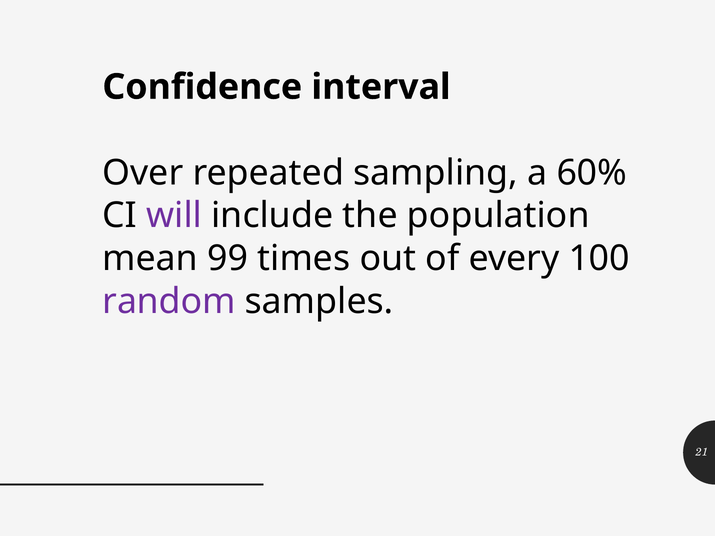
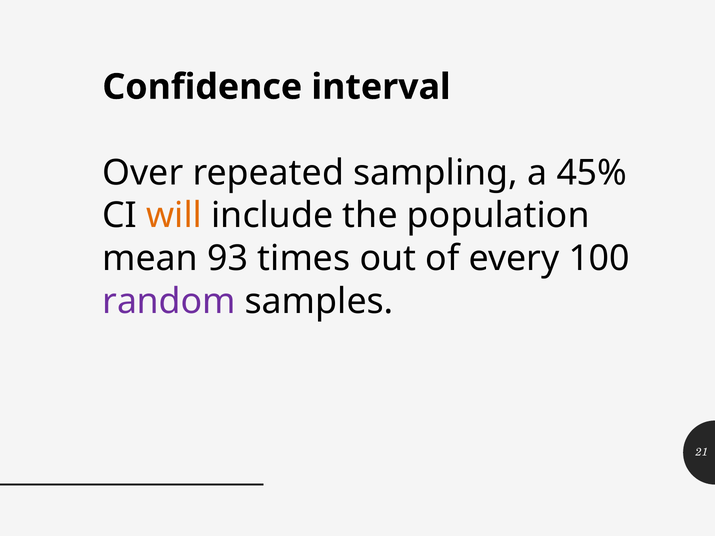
60%: 60% -> 45% (592, 173)
will colour: purple -> orange (174, 216)
99: 99 -> 93 (228, 259)
